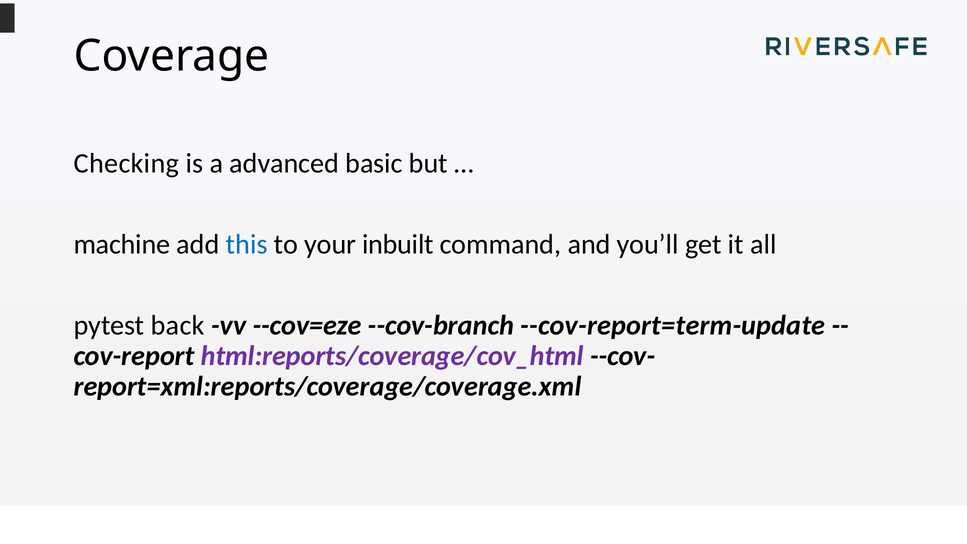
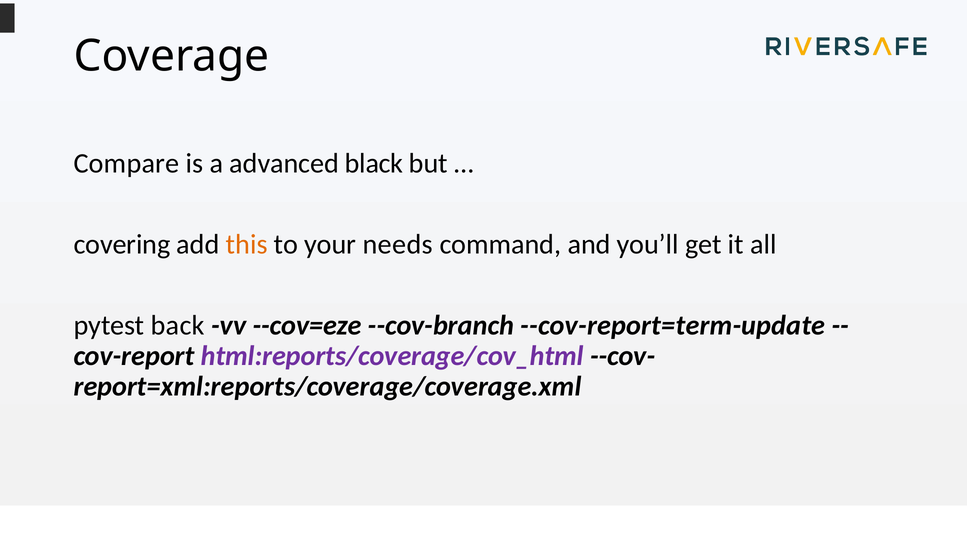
Checking: Checking -> Compare (126, 163)
basic: basic -> black (374, 163)
machine: machine -> covering (122, 245)
this colour: blue -> orange (247, 245)
inbuilt: inbuilt -> needs (398, 245)
